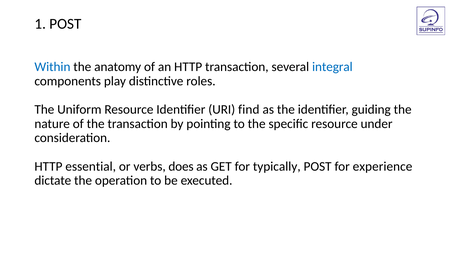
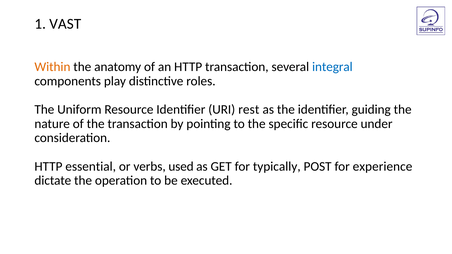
1 POST: POST -> VAST (65, 24)
Within colour: blue -> orange (52, 67)
find: find -> rest (249, 110)
does: does -> used (181, 166)
